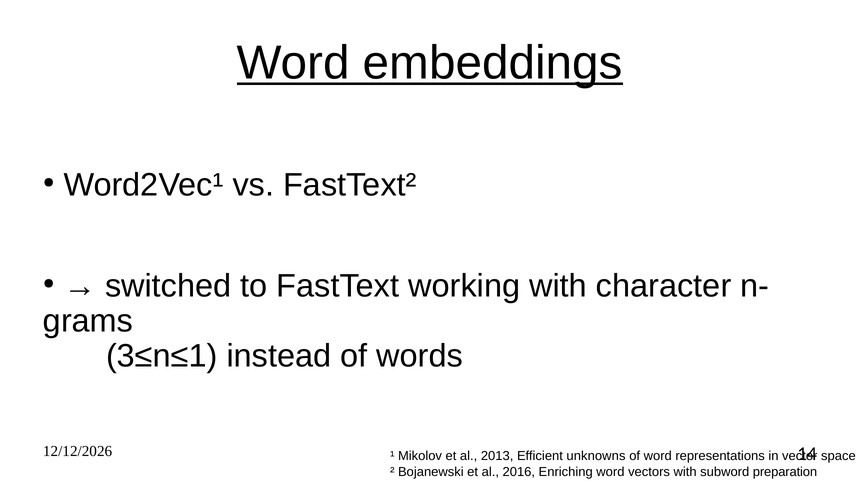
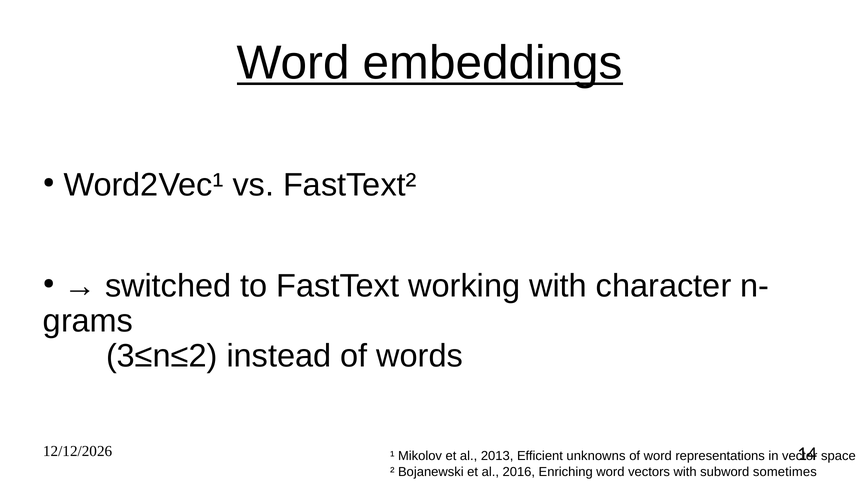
3≤n≤1: 3≤n≤1 -> 3≤n≤2 (162, 356)
preparation: preparation -> sometimes (785, 472)
